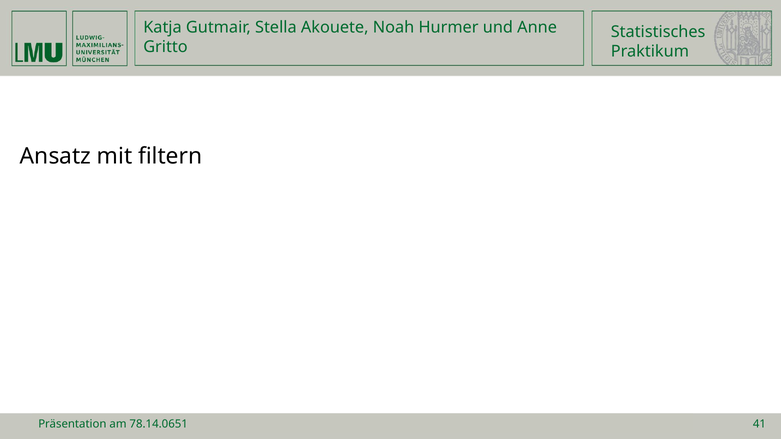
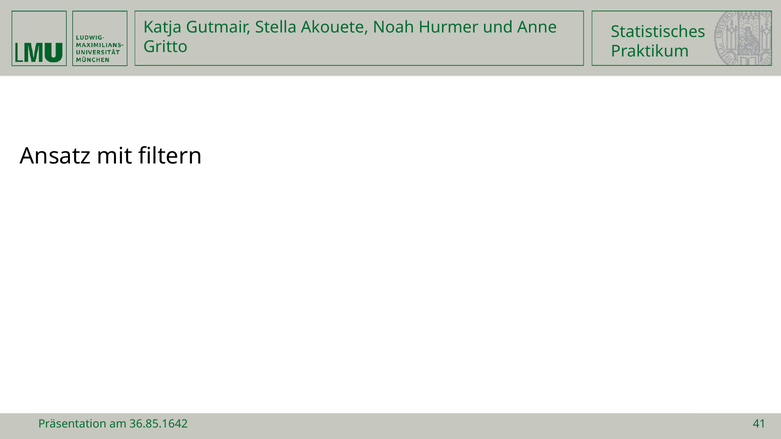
78.14.0651: 78.14.0651 -> 36.85.1642 (159, 424)
